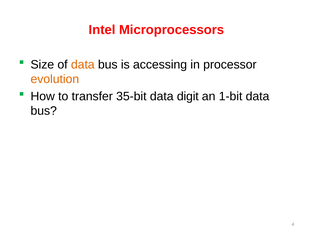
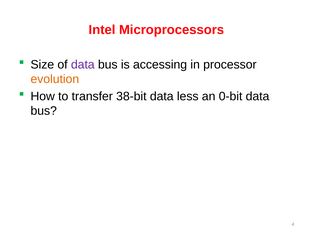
data colour: orange -> purple (83, 64)
35-bit: 35-bit -> 38-bit (131, 96)
digit: digit -> less (188, 96)
1-bit: 1-bit -> 0-bit (231, 96)
